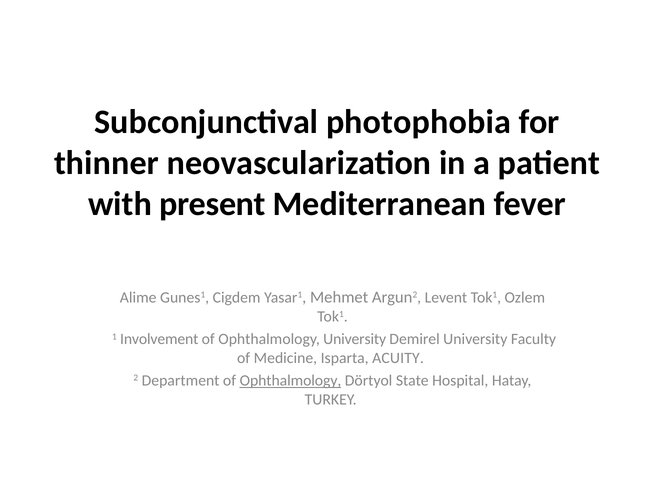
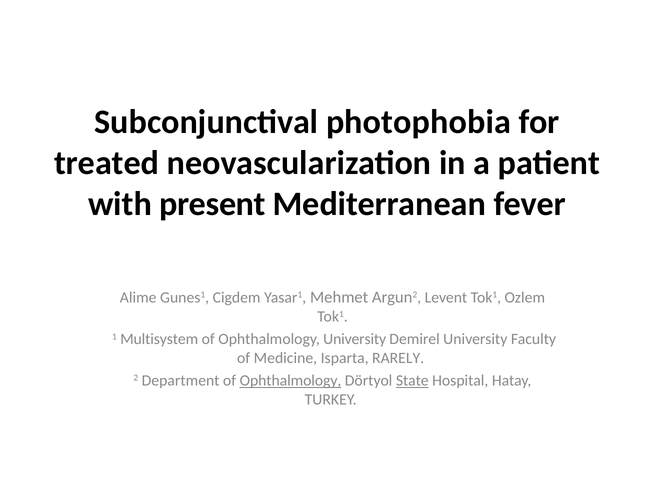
thinner: thinner -> treated (107, 163)
Involvement: Involvement -> Multisystem (159, 339)
ACUITY: ACUITY -> RARELY (398, 358)
State underline: none -> present (412, 380)
